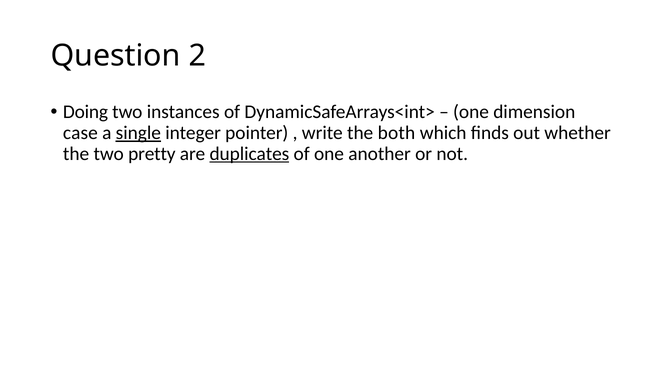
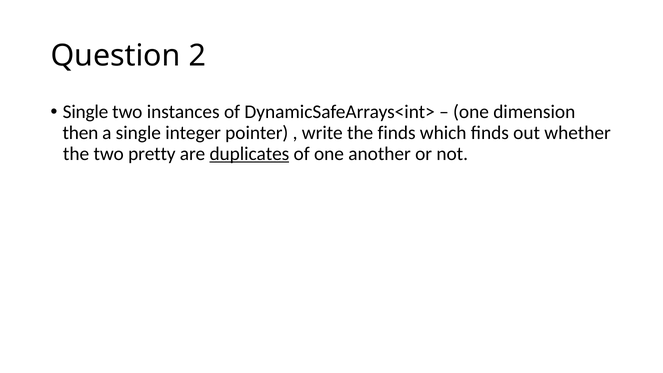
Doing: Doing -> Single (86, 112)
case: case -> then (80, 133)
single underline: present -> none (138, 133)
the both: both -> finds (397, 133)
